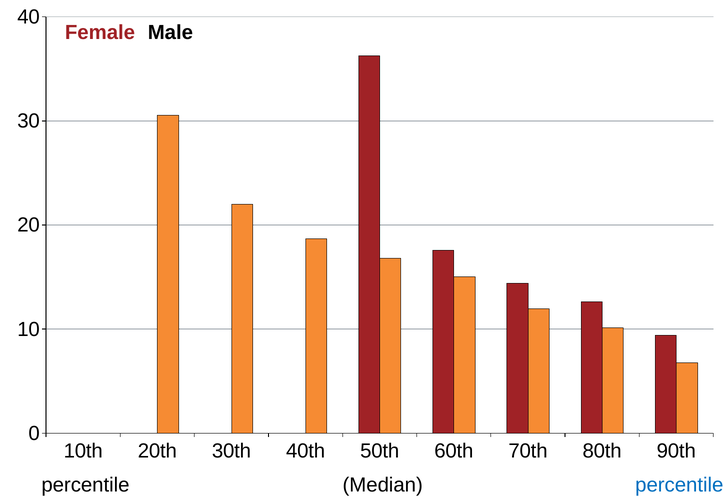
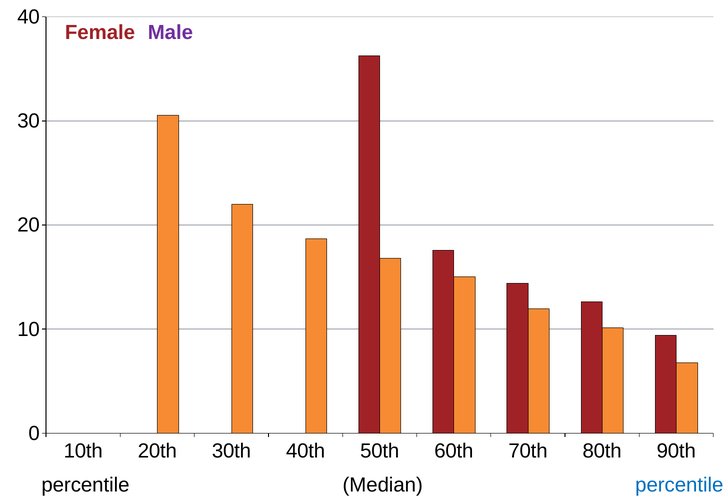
Male colour: black -> purple (170, 33)
